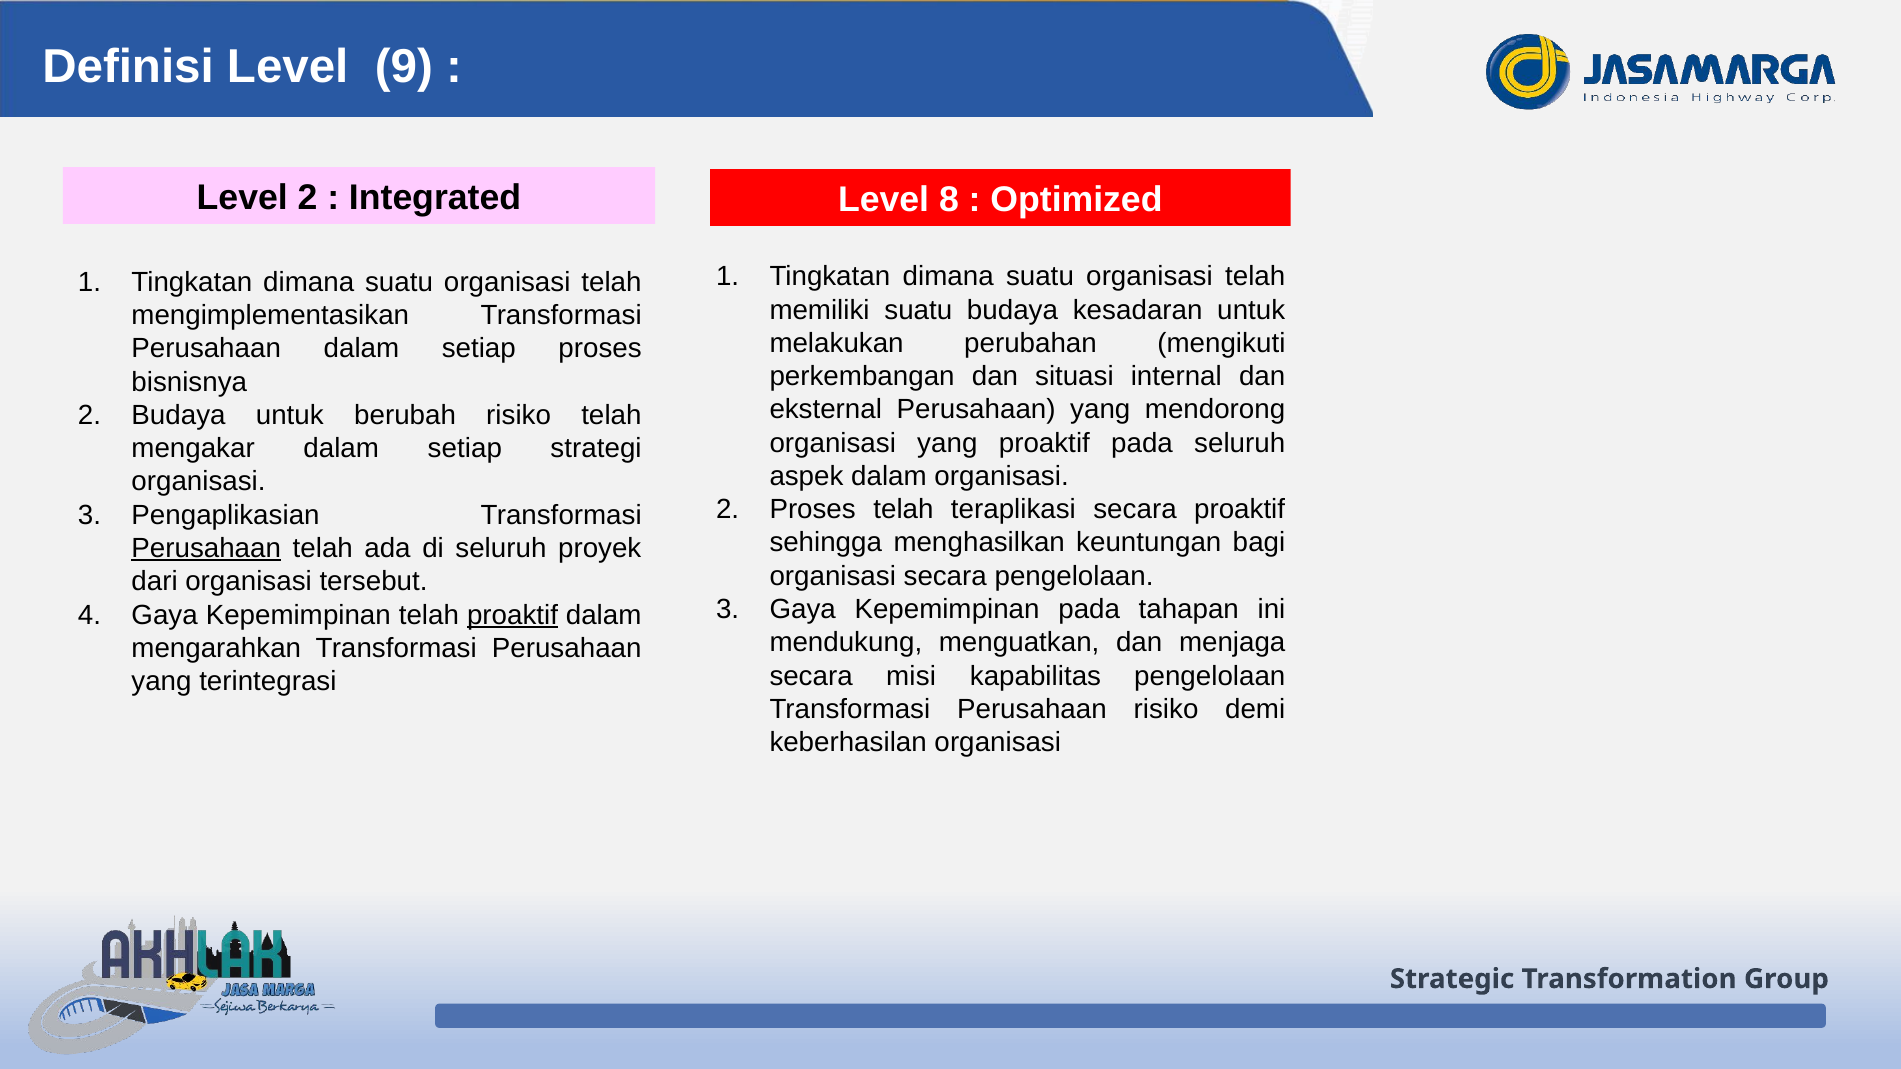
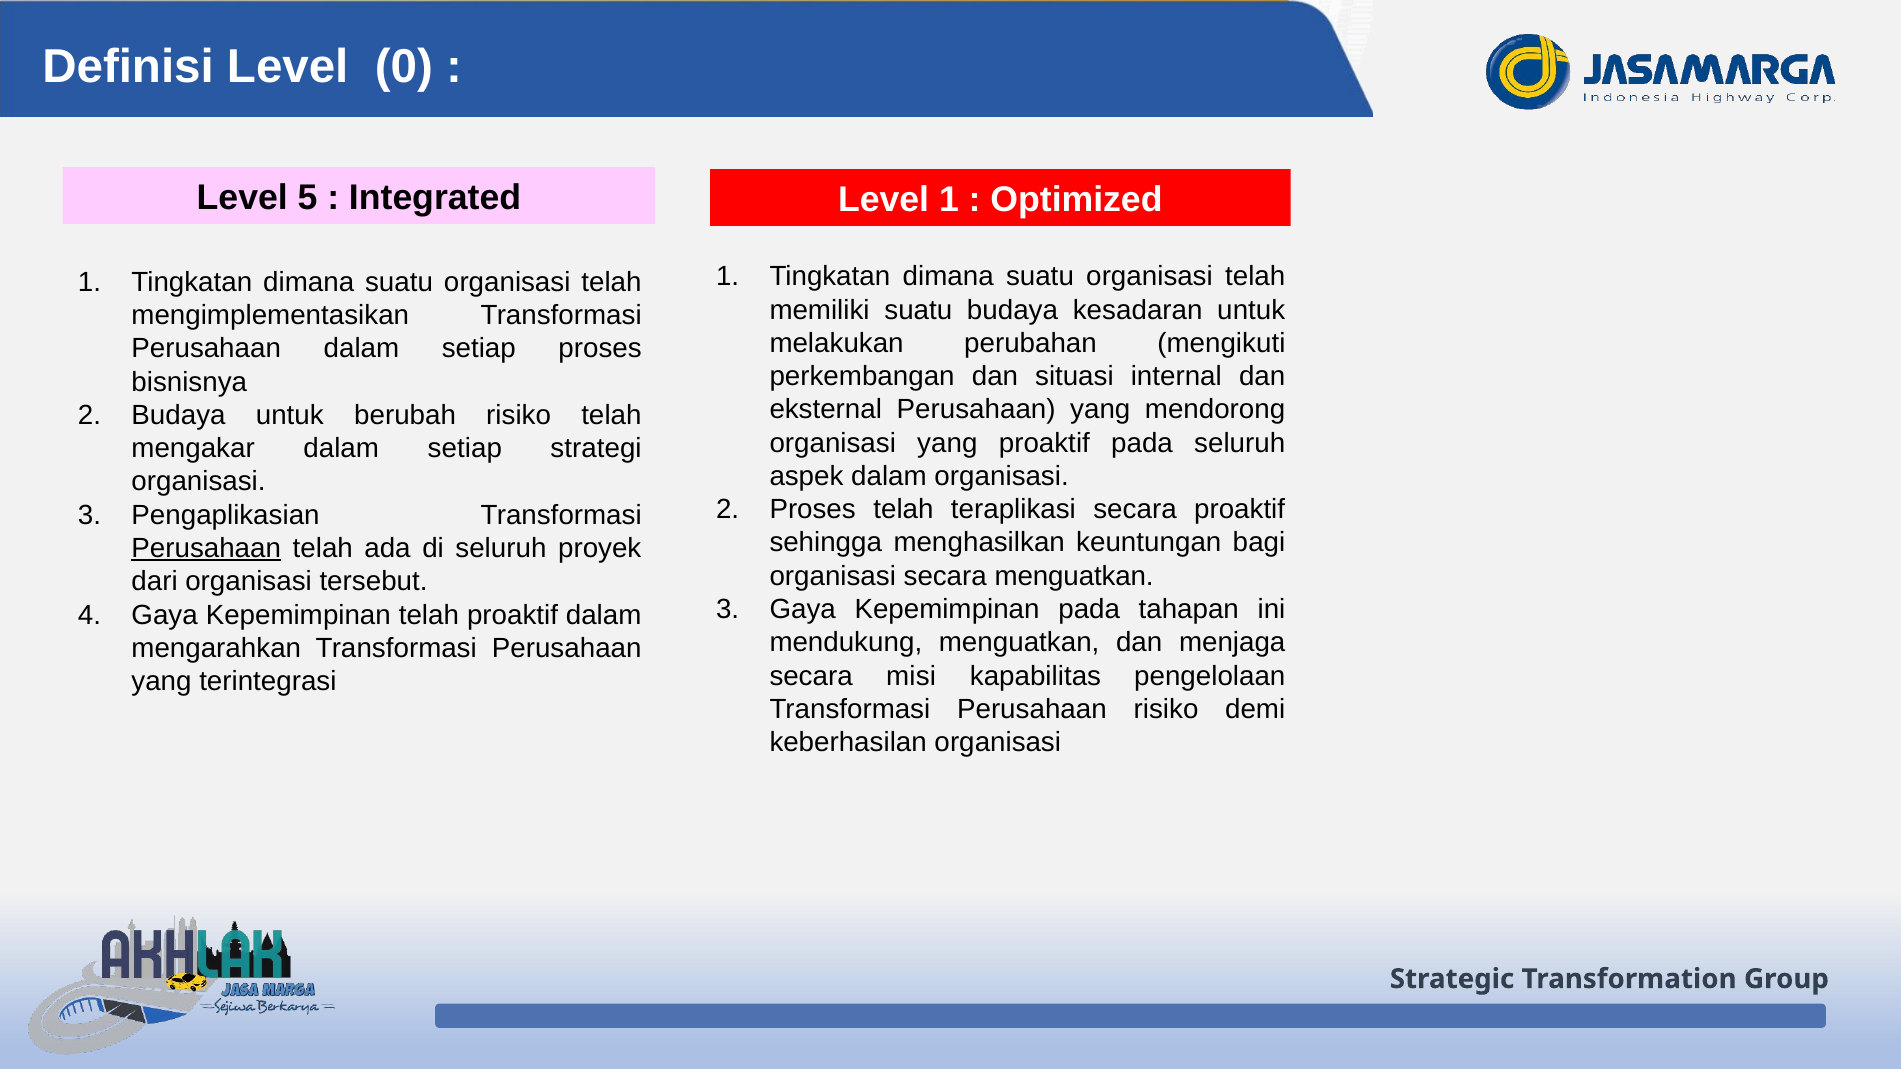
9: 9 -> 0 (404, 67)
Level 2: 2 -> 5 (308, 198)
Level 8: 8 -> 1 (949, 200)
secara pengelolaan: pengelolaan -> menguatkan (1074, 576)
proaktif underline: present -> none (512, 615)
